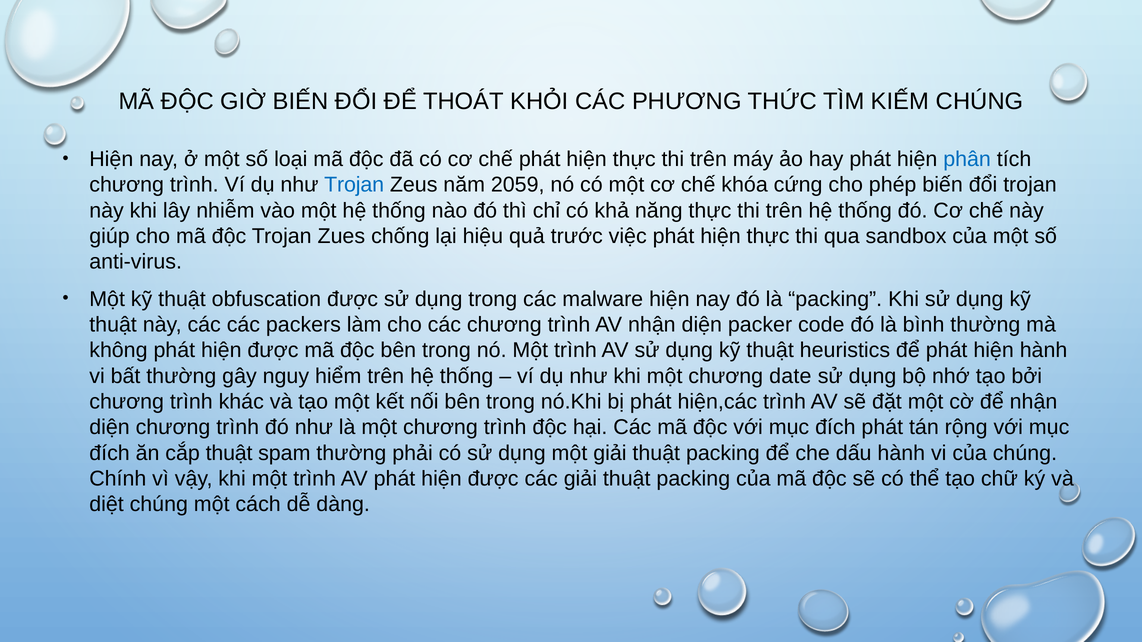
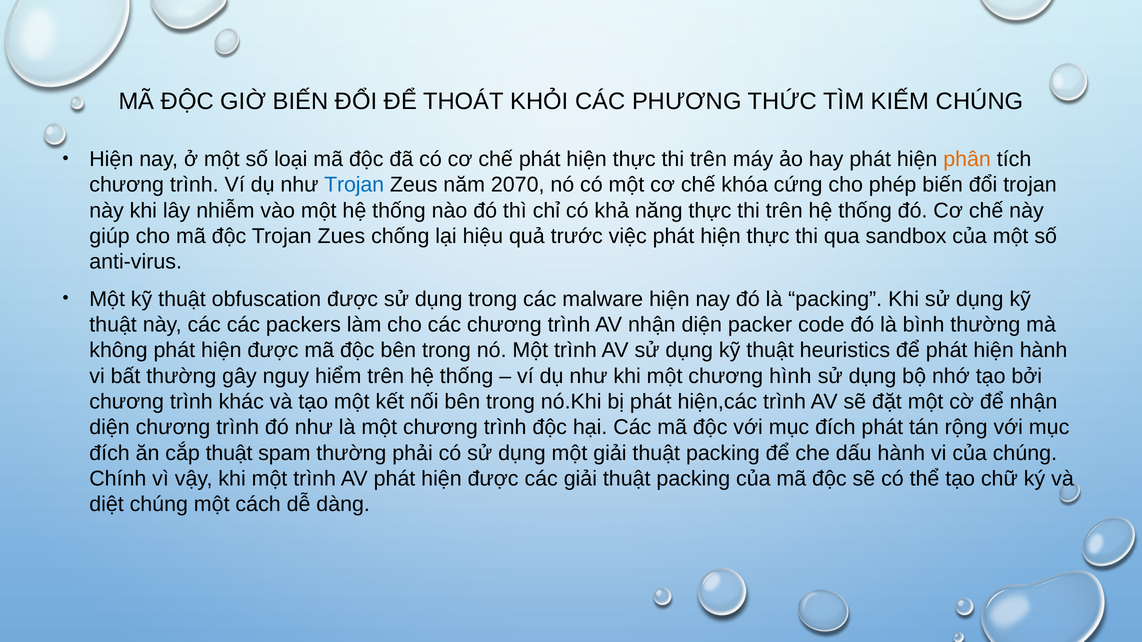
phân colour: blue -> orange (967, 159)
2059: 2059 -> 2070 (518, 185)
date: date -> hình (790, 376)
